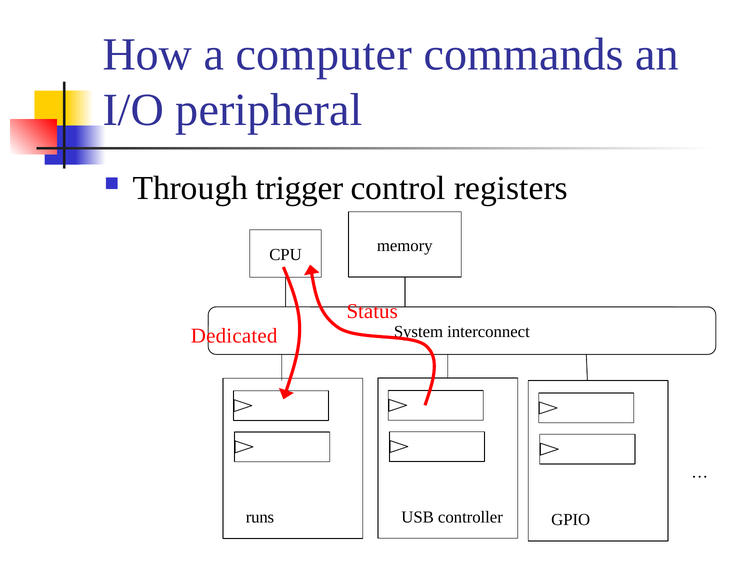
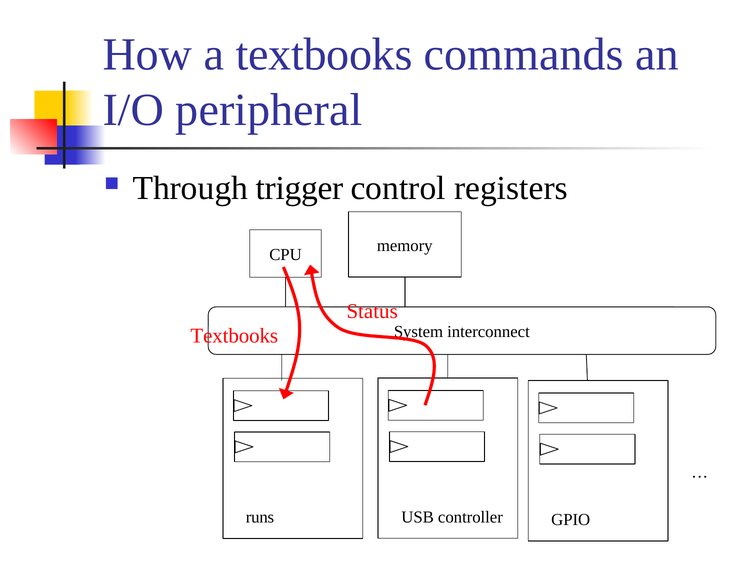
a computer: computer -> textbooks (324, 55)
Dedicated: Dedicated -> Textbooks (234, 336)
